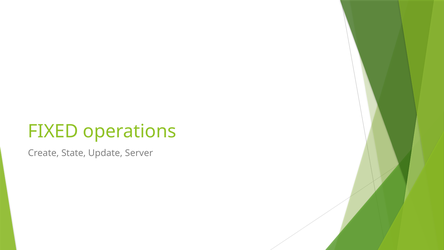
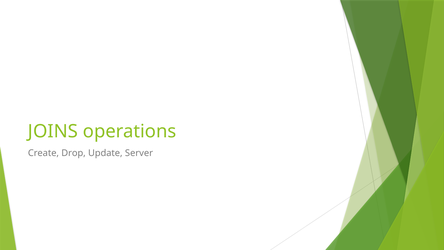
FIXED: FIXED -> JOINS (53, 131)
State: State -> Drop (74, 153)
